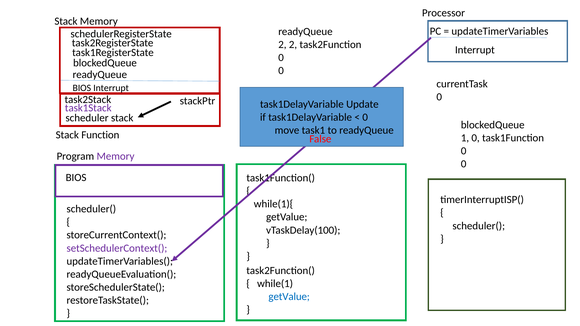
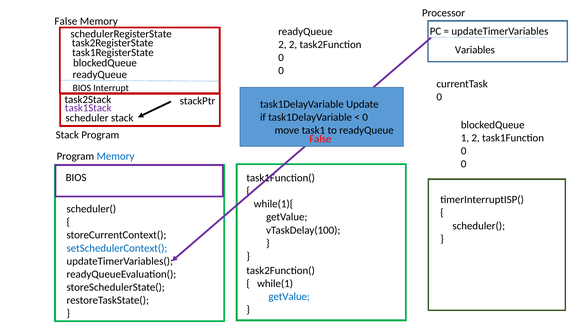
Stack: Stack -> False (66, 21)
Interrupt: Interrupt -> Variables (475, 50)
Stack Function: Function -> Program (100, 135)
1 0: 0 -> 2 (476, 138)
Memory colour: purple -> blue (116, 156)
setSchedulerContext( colour: purple -> blue (117, 248)
